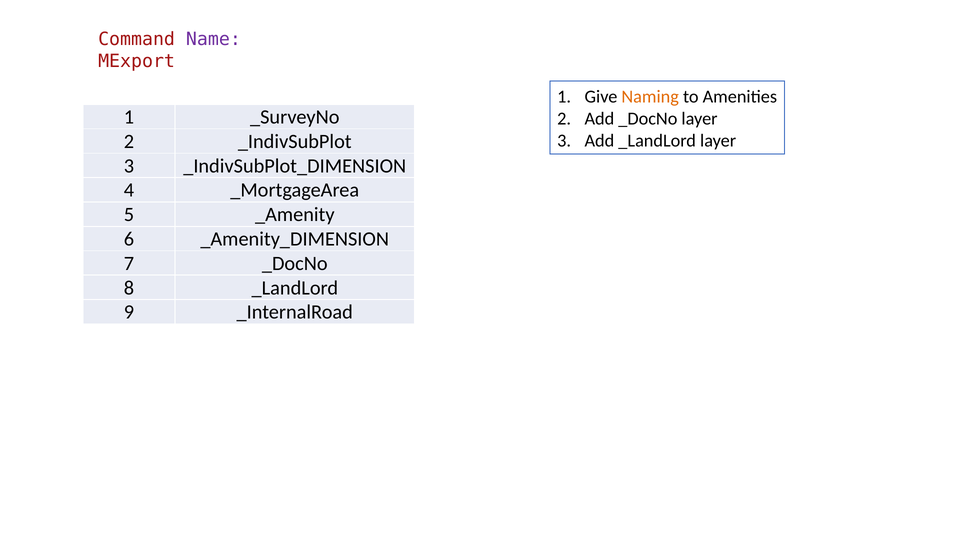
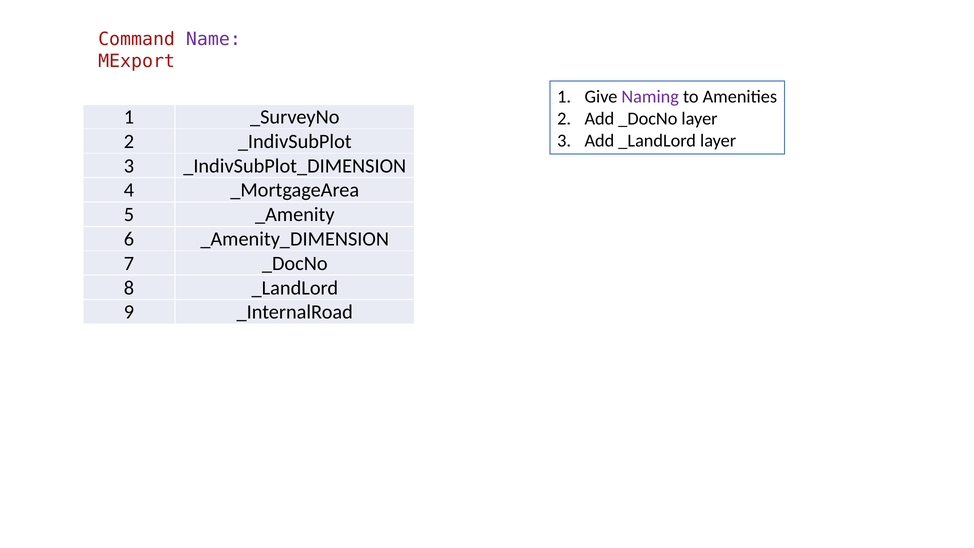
Naming colour: orange -> purple (650, 97)
